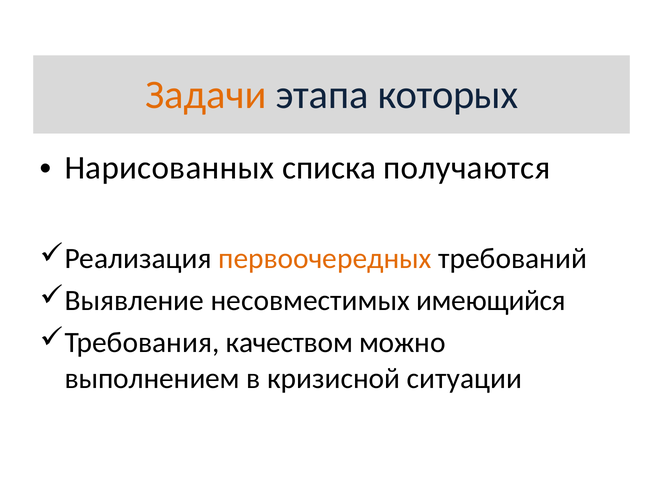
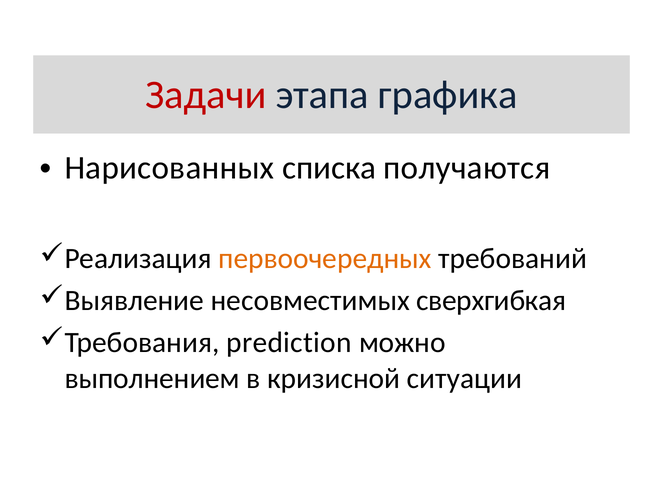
Задачи colour: orange -> red (206, 95)
которых: которых -> графика (448, 95)
имеющийся: имеющийся -> сверхгибкая (491, 301)
качеством: качеством -> prediction (289, 343)
